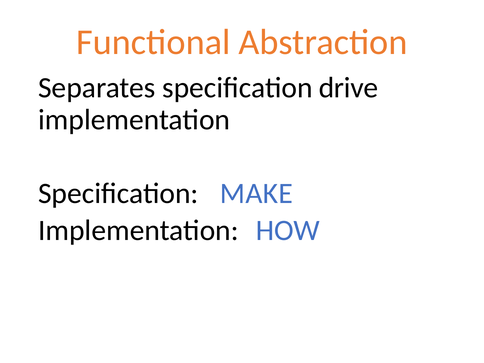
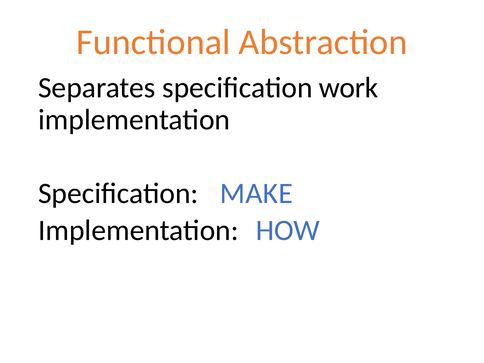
drive: drive -> work (348, 88)
